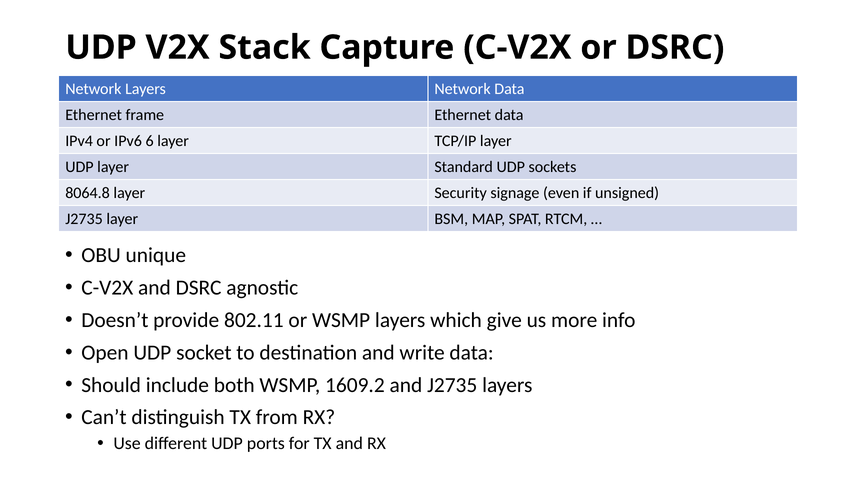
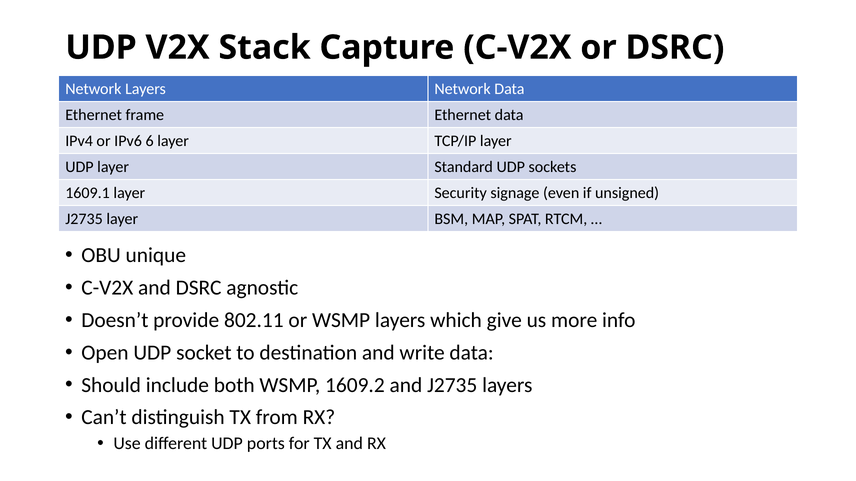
8064.8: 8064.8 -> 1609.1 (88, 193)
